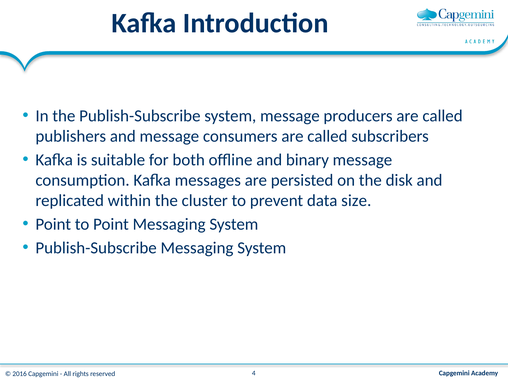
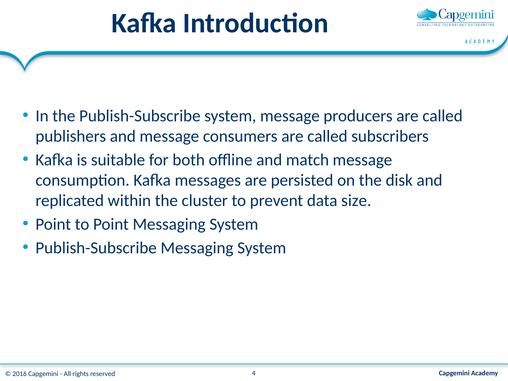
binary: binary -> match (307, 160)
